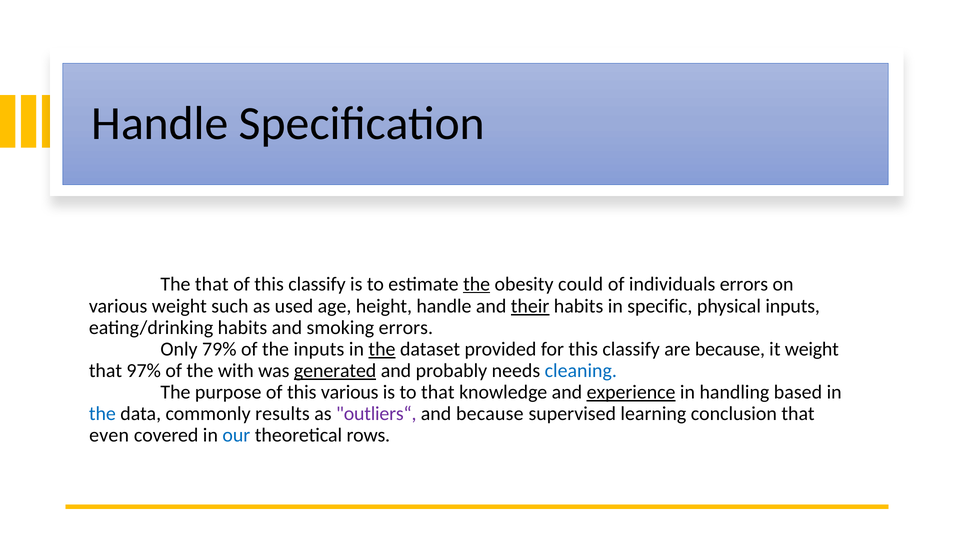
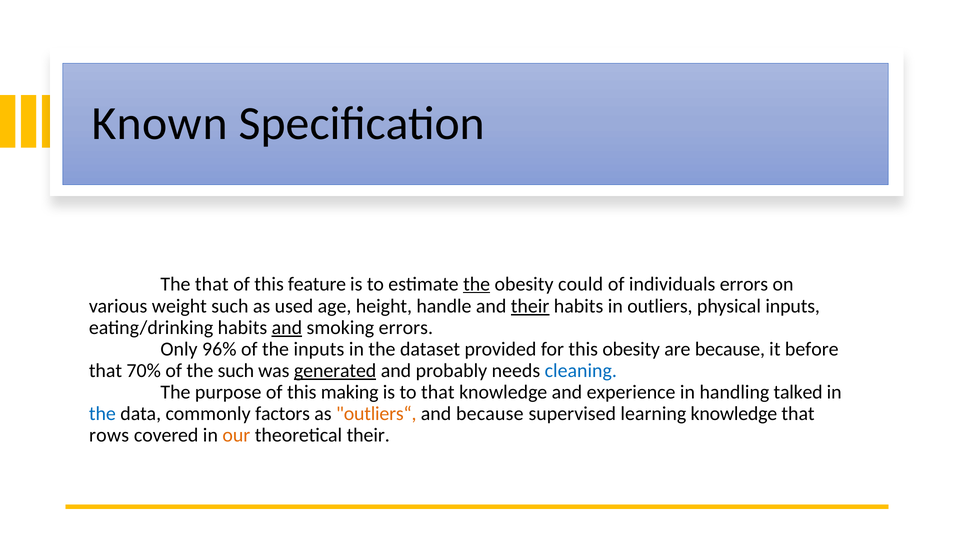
Handle: Handle -> Known (160, 124)
of this classify: classify -> feature (317, 284)
specific: specific -> outliers (660, 307)
and underline: none -> present (287, 328)
79%: 79% -> 96% (219, 350)
the underline: present -> none (382, 350)
for this classify: classify -> obesity (631, 350)
it weight: weight -> before (812, 350)
97%: 97% -> 70% (144, 371)
the with: with -> such (236, 371)
this various: various -> making (350, 393)
experience underline: present -> none (631, 393)
based: based -> talked (798, 393)
results: results -> factors (283, 414)
outliers“ colour: purple -> orange (376, 414)
learning conclusion: conclusion -> knowledge (734, 414)
even: even -> rows (109, 436)
our colour: blue -> orange (236, 436)
theoretical rows: rows -> their (368, 436)
